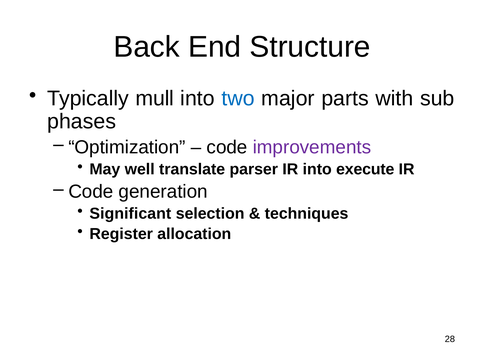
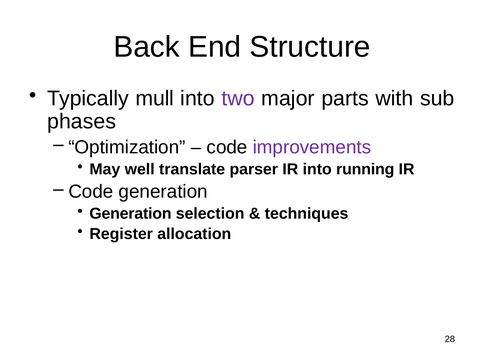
two colour: blue -> purple (238, 98)
execute: execute -> running (365, 169)
Significant: Significant -> Generation (130, 213)
